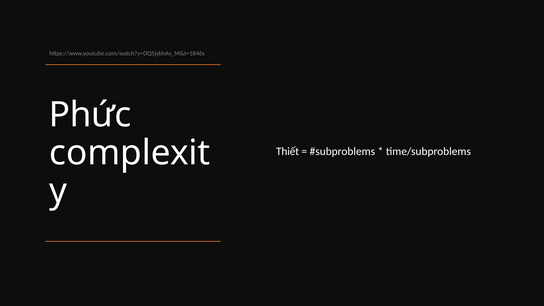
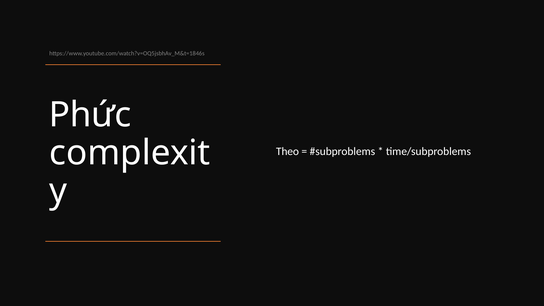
Thiết: Thiết -> Theo (288, 151)
